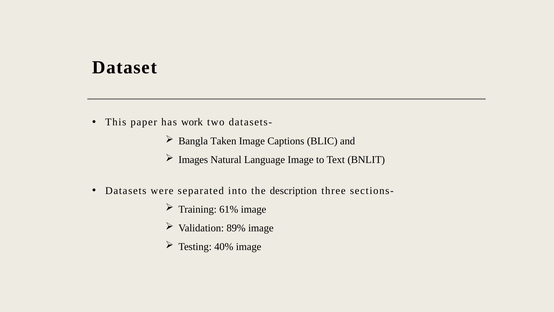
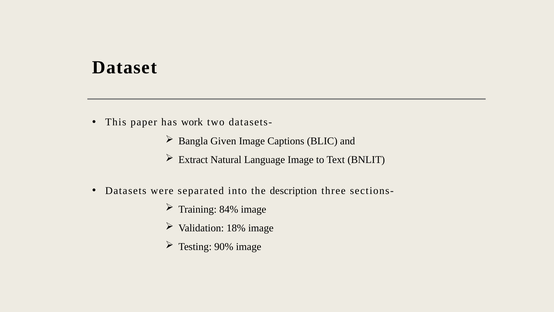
Taken: Taken -> Given (223, 141)
Images: Images -> Extract (193, 160)
61%: 61% -> 84% (229, 209)
89%: 89% -> 18% (236, 228)
40%: 40% -> 90% (224, 246)
